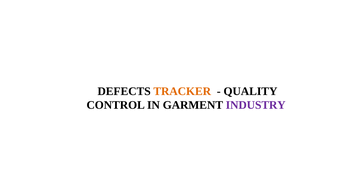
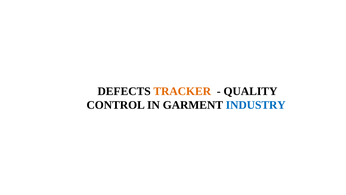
INDUSTRY colour: purple -> blue (256, 105)
